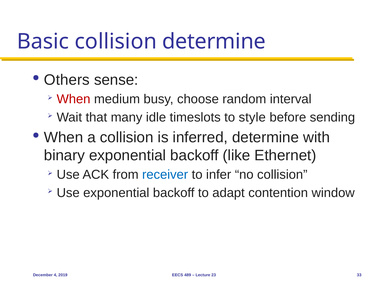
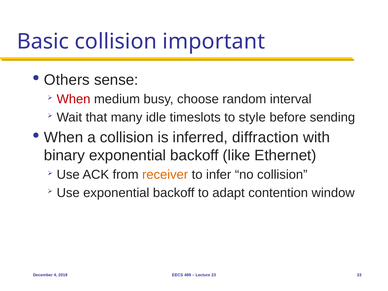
collision determine: determine -> important (214, 42)
inferred determine: determine -> diffraction (265, 137)
receiver colour: blue -> orange (165, 175)
